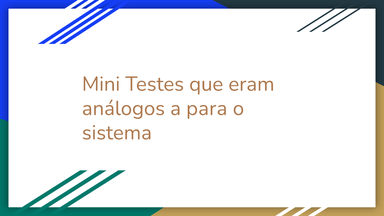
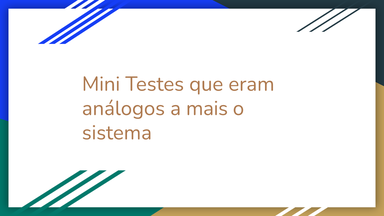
para: para -> mais (207, 108)
